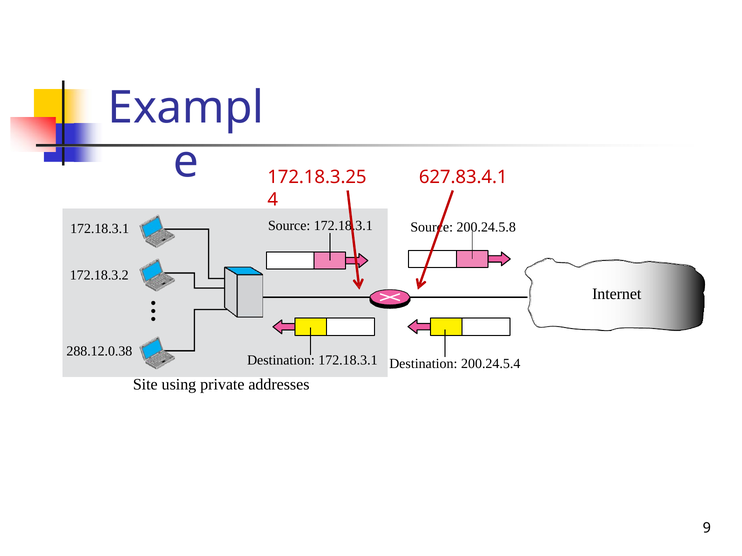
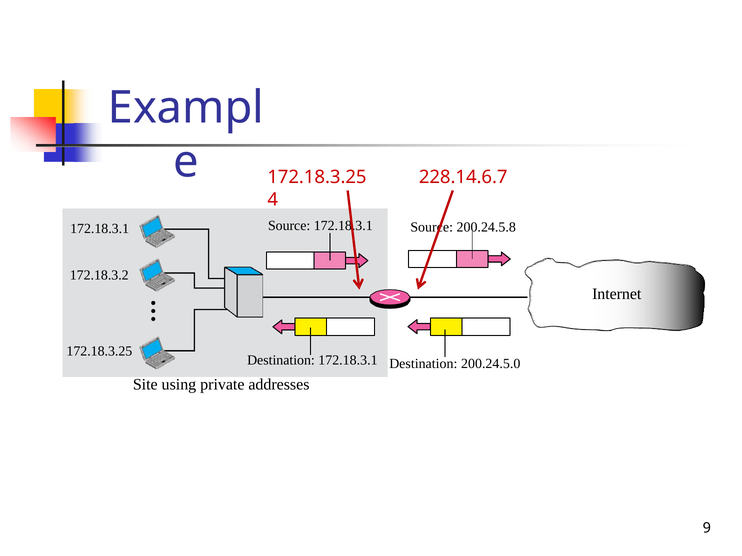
627.83.4.1: 627.83.4.1 -> 228.14.6.7 (463, 177)
288.12.0.38: 288.12.0.38 -> 172.18.3.25 (99, 351)
200.24.5.4: 200.24.5.4 -> 200.24.5.0 (491, 364)
